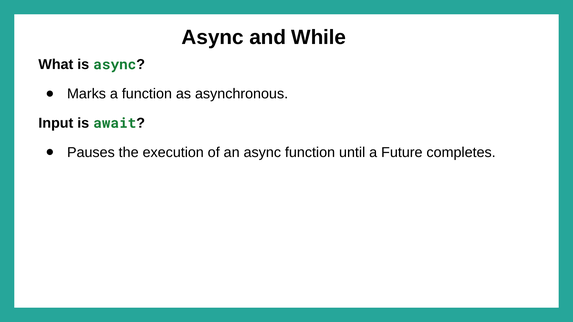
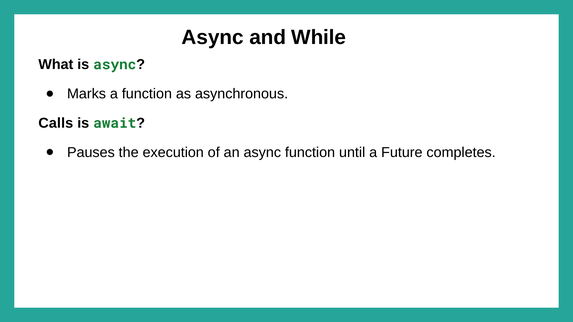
Input: Input -> Calls (56, 123)
